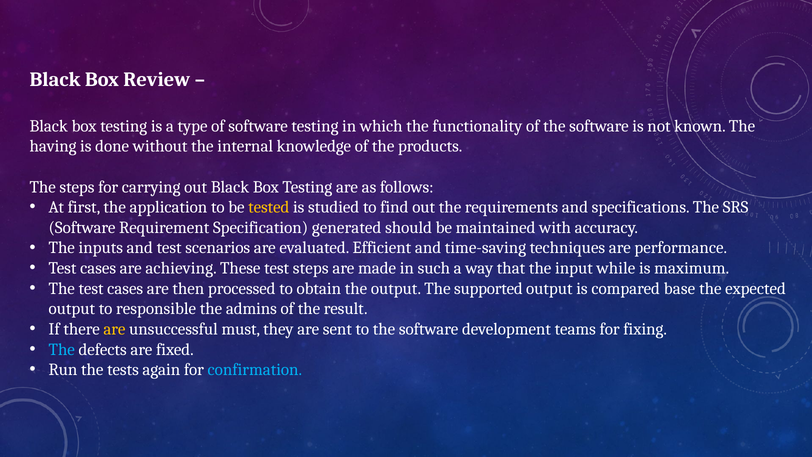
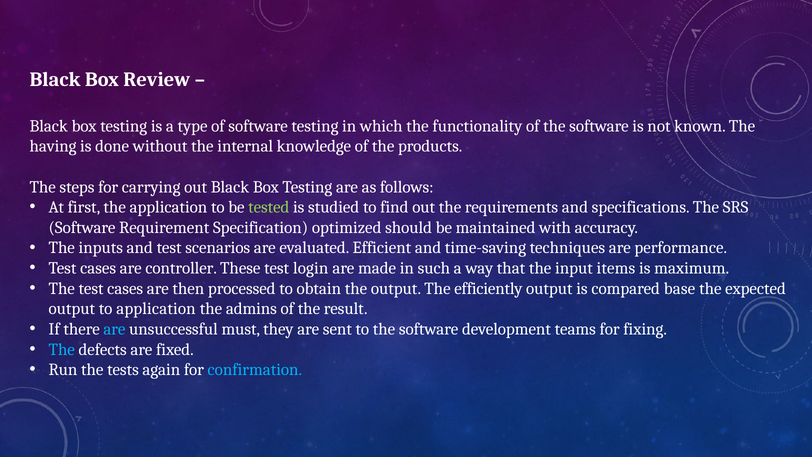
tested colour: yellow -> light green (269, 207)
generated: generated -> optimized (347, 227)
achieving: achieving -> controller (181, 268)
test steps: steps -> login (311, 268)
while: while -> items (616, 268)
supported: supported -> efficiently (488, 288)
to responsible: responsible -> application (156, 309)
are colour: yellow -> light blue (114, 329)
